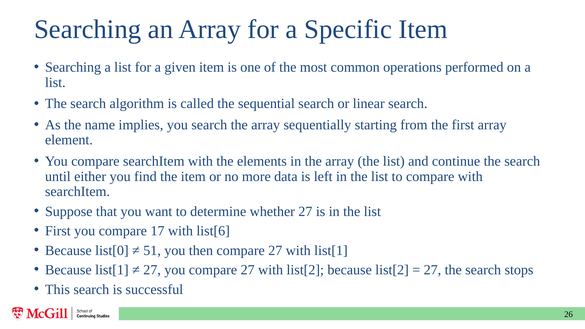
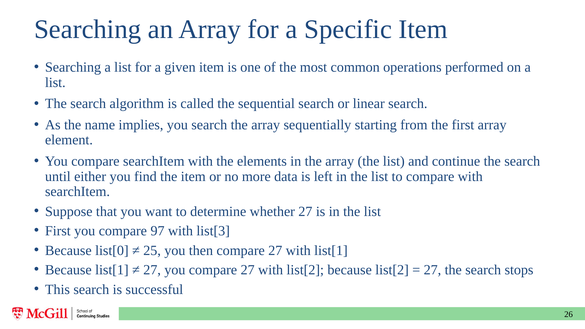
17: 17 -> 97 (158, 231)
list[6: list[6 -> list[3 (213, 231)
51: 51 -> 25 (152, 251)
